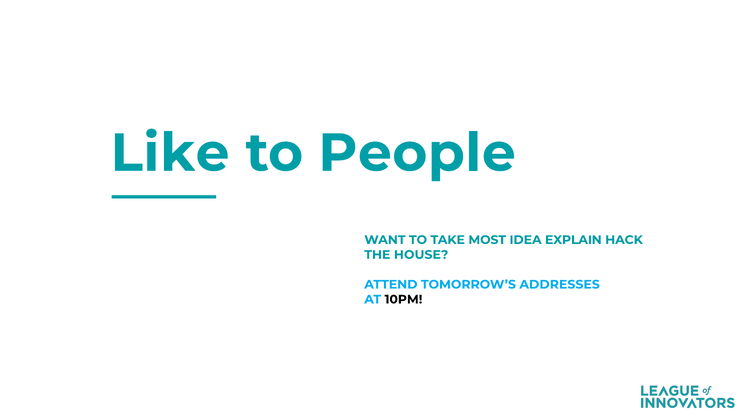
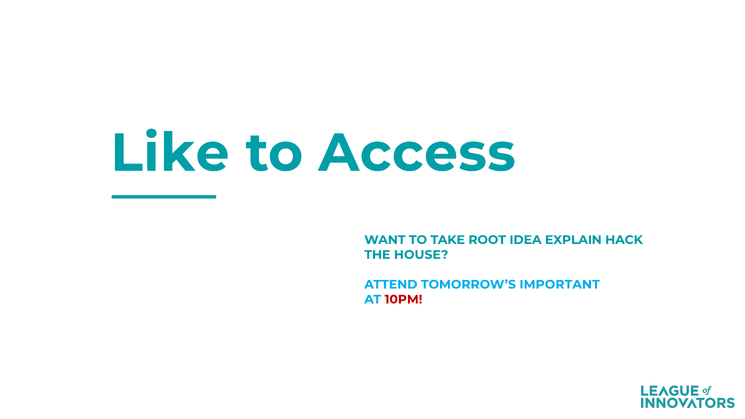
People: People -> Access (417, 153)
MOST: MOST -> ROOT (487, 240)
ADDRESSES: ADDRESSES -> IMPORTANT (560, 285)
10PM colour: black -> red (403, 299)
